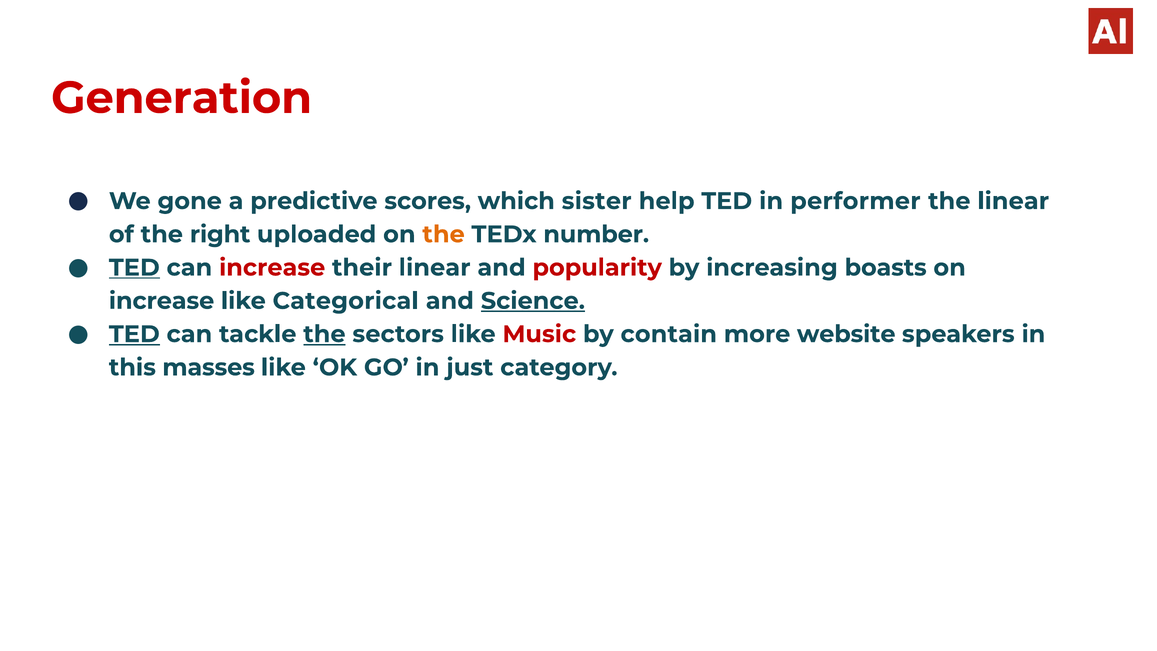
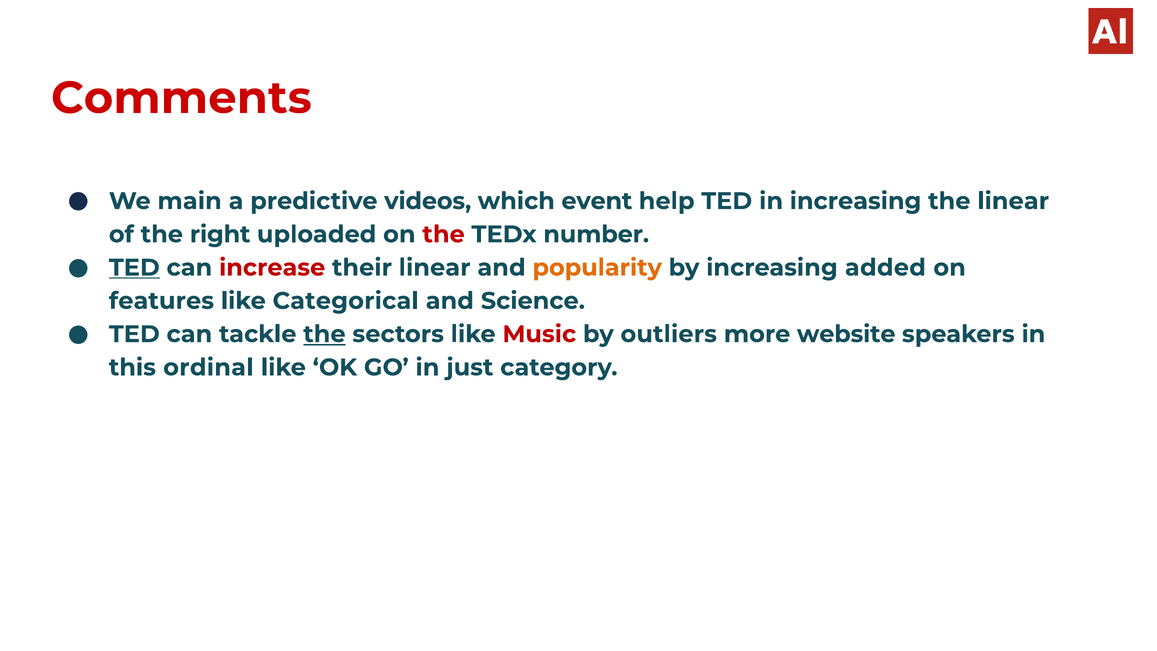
Generation: Generation -> Comments (181, 98)
gone: gone -> main (190, 201)
scores: scores -> videos (428, 201)
sister: sister -> event (597, 201)
in performer: performer -> increasing (856, 201)
the colour: orange -> red (444, 234)
popularity colour: red -> orange (597, 268)
boasts: boasts -> added (885, 268)
increase: increase -> features (161, 301)
Science underline: present -> none (533, 301)
TED underline: present -> none (134, 334)
contain: contain -> outliers (669, 334)
masses: masses -> ordinal (208, 367)
